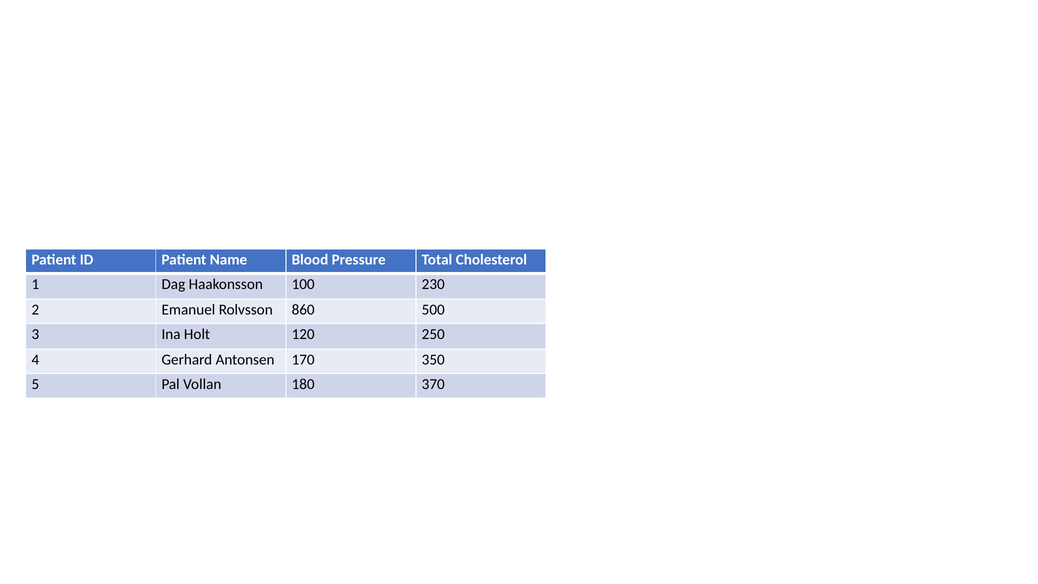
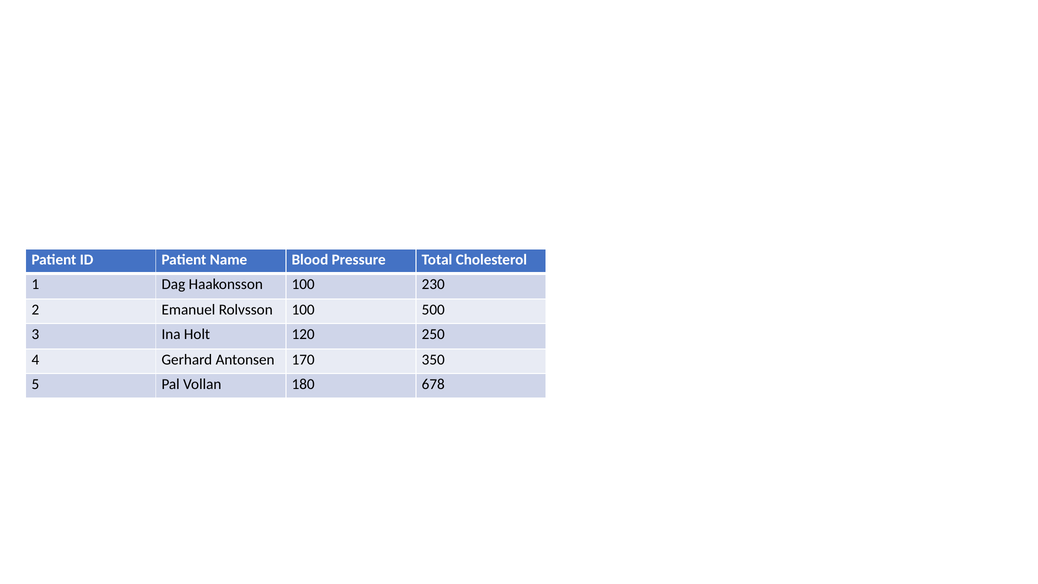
Rolvsson 860: 860 -> 100 (303, 310)
370: 370 -> 678 (433, 384)
